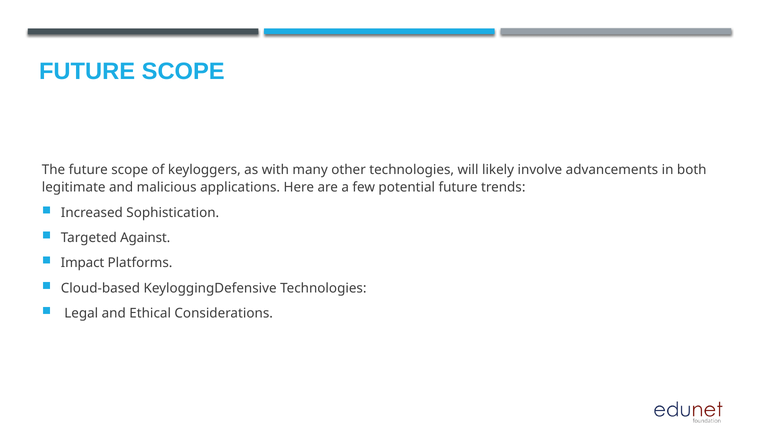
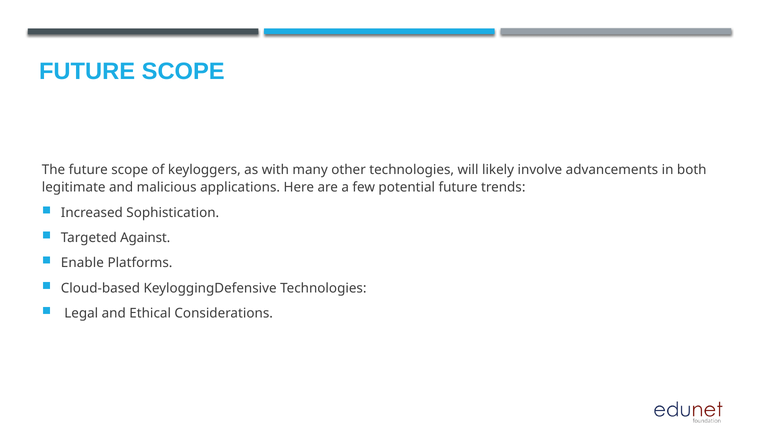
Impact: Impact -> Enable (82, 263)
